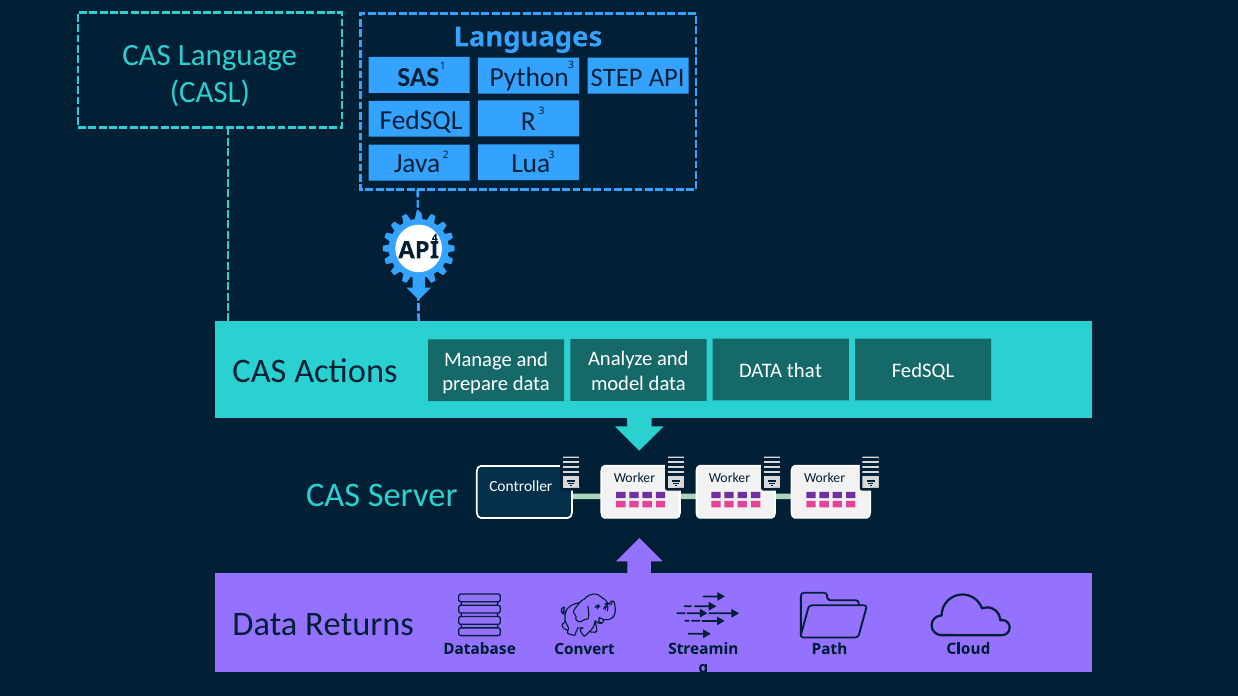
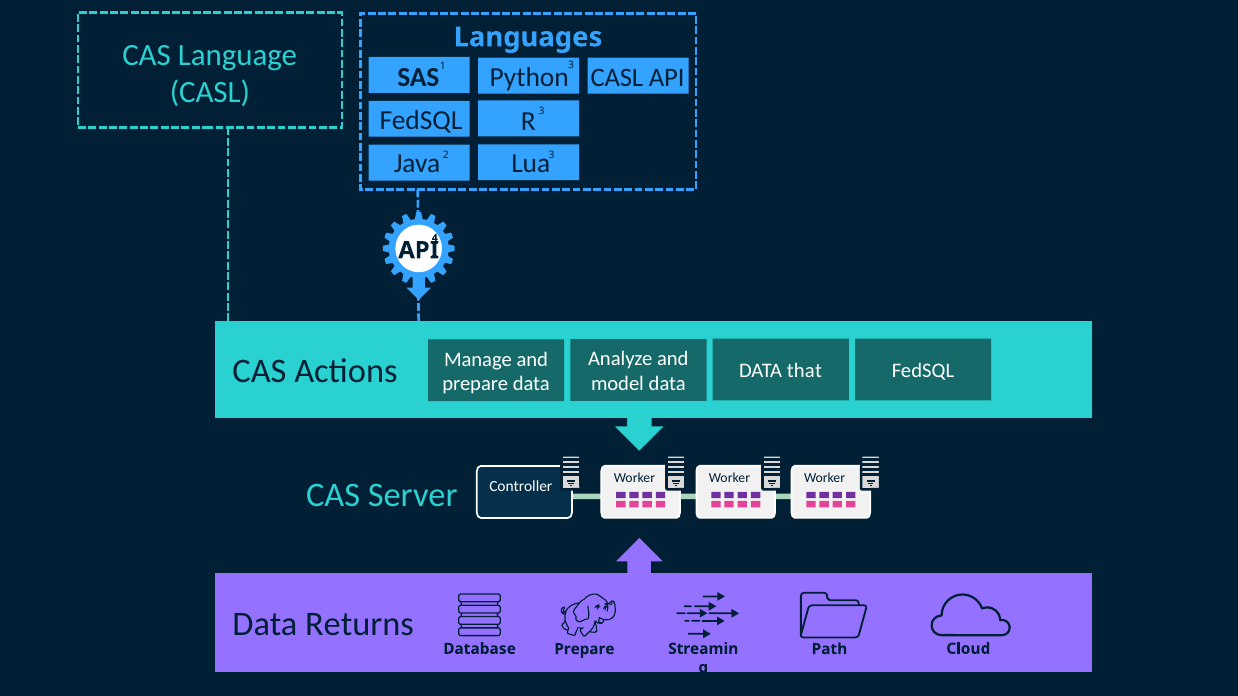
STEP: STEP -> CASL (617, 77)
Database Convert: Convert -> Prepare (584, 649)
